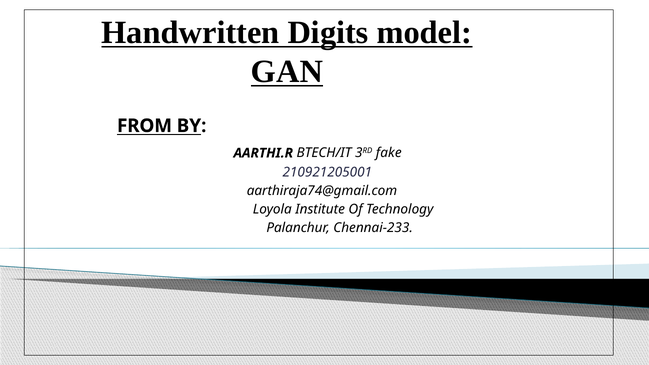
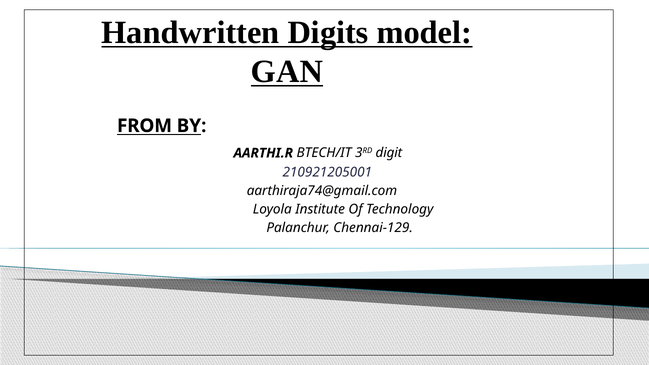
fake: fake -> digit (389, 153)
Chennai-233: Chennai-233 -> Chennai-129 (373, 228)
